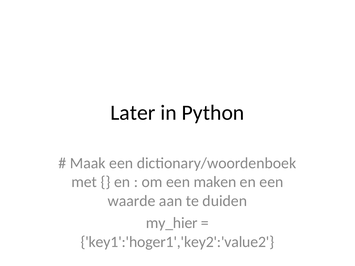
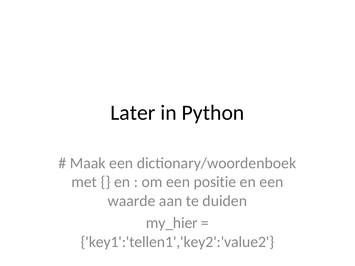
maken: maken -> positie (215, 182)
key1':'hoger1','key2':'value2: key1':'hoger1','key2':'value2 -> key1':'tellen1','key2':'value2 (177, 242)
